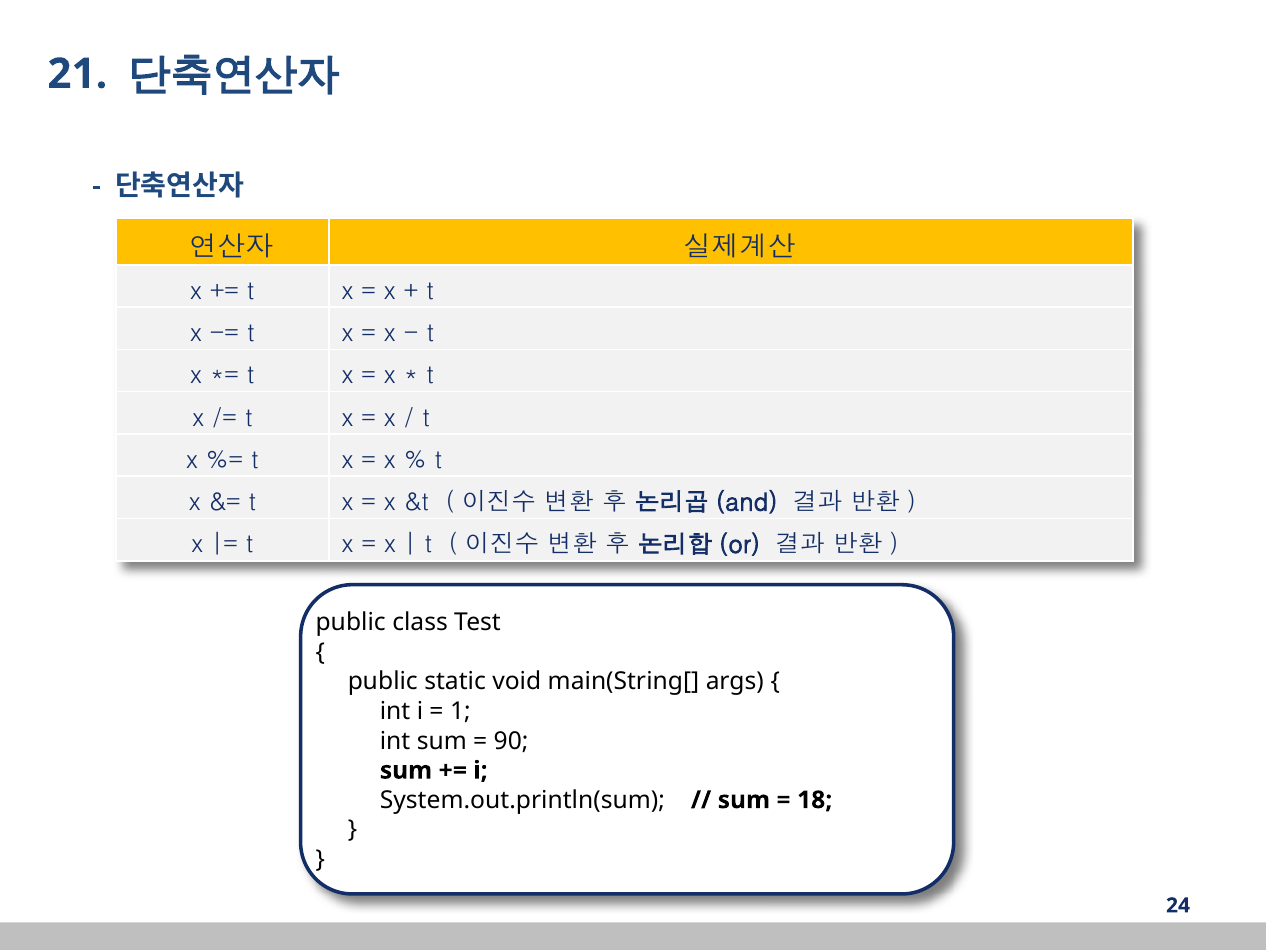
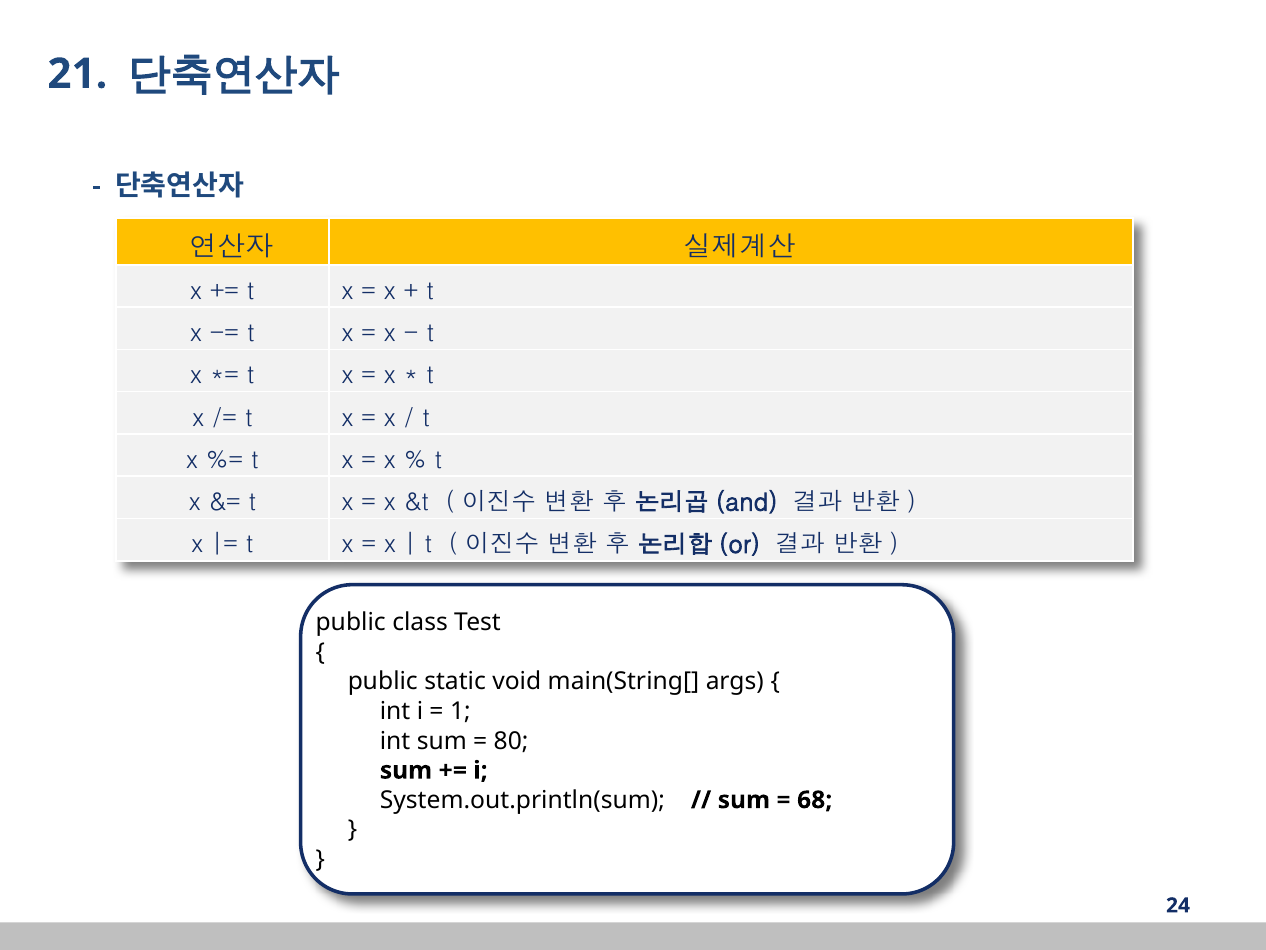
90: 90 -> 80 (511, 741)
18: 18 -> 68 (815, 800)
